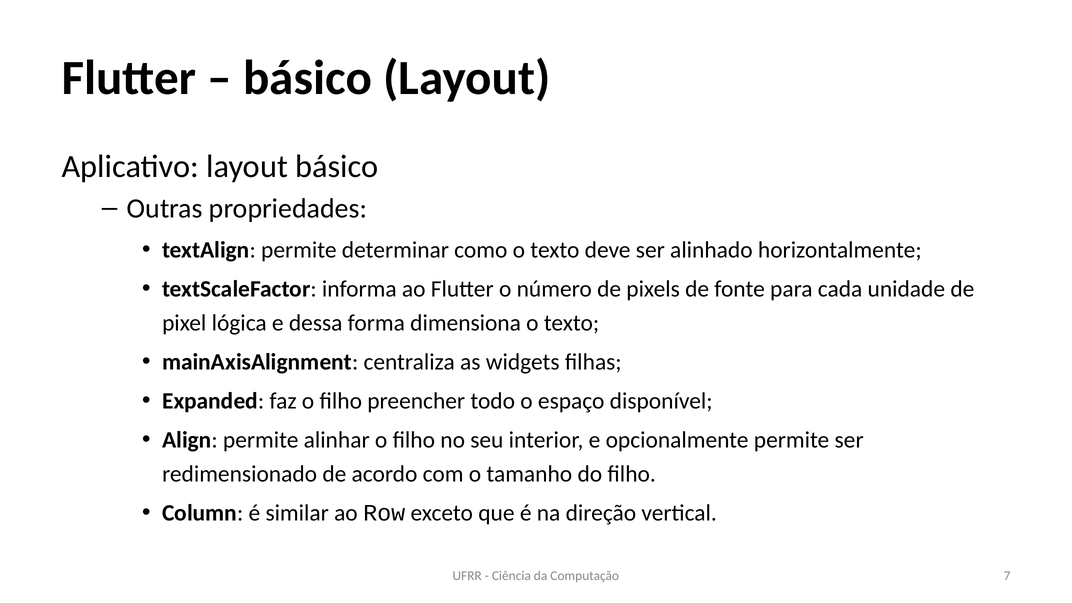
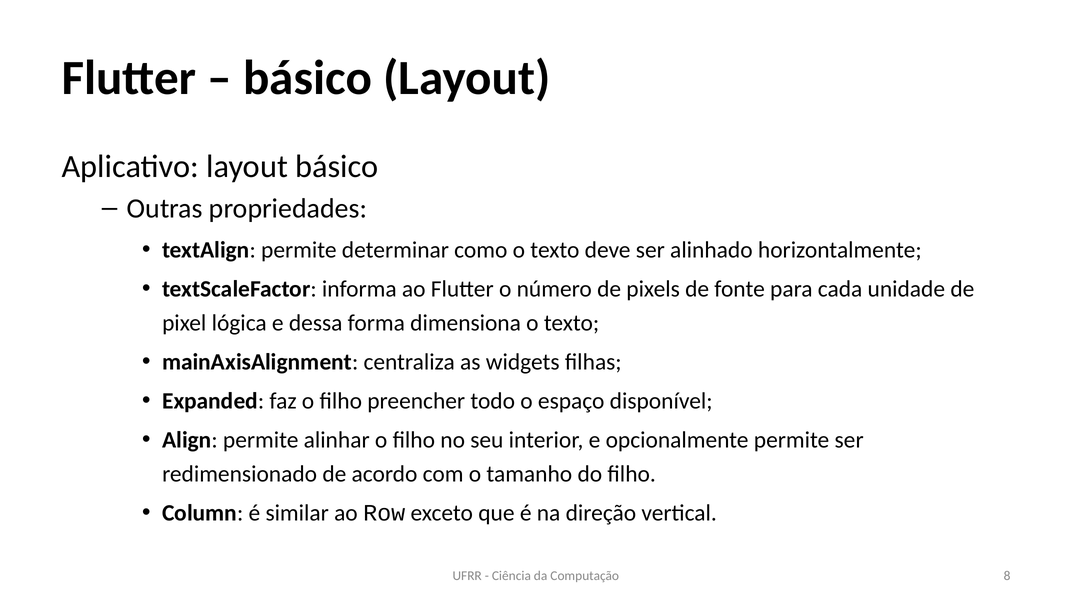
7: 7 -> 8 (1007, 576)
